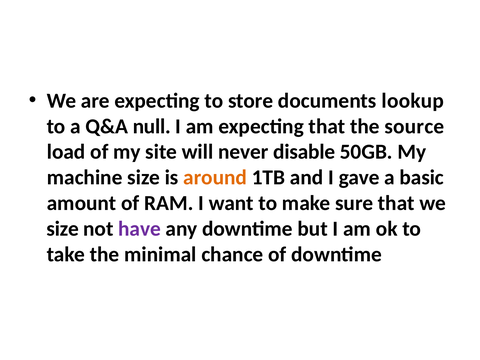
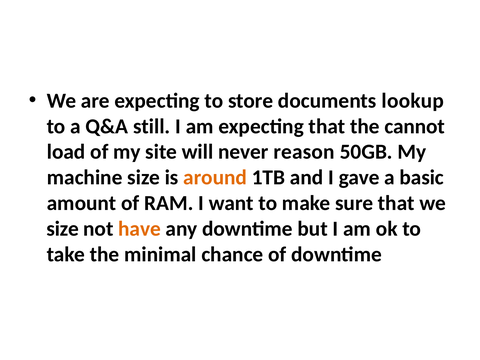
null: null -> still (152, 126)
source: source -> cannot (415, 126)
disable: disable -> reason (304, 152)
have colour: purple -> orange (140, 229)
